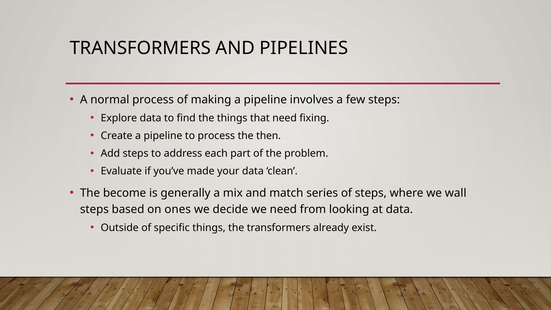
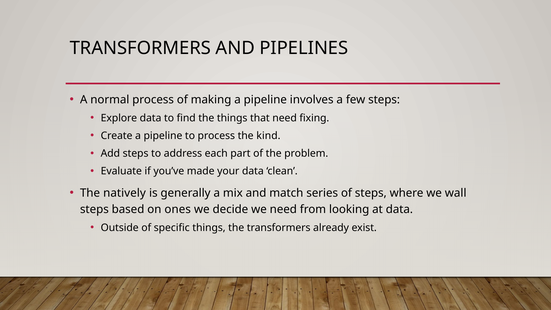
then: then -> kind (268, 136)
become: become -> natively (125, 193)
